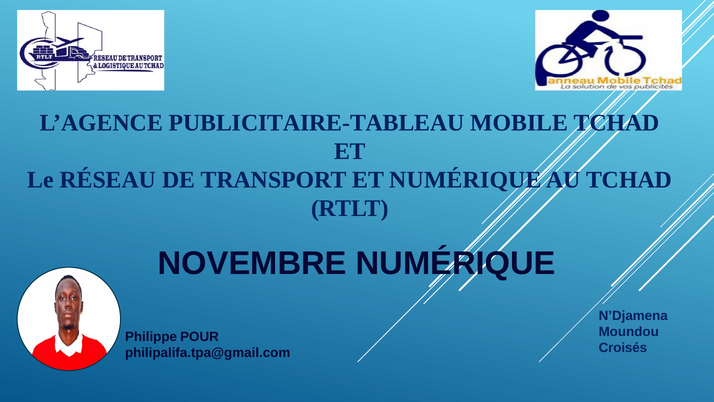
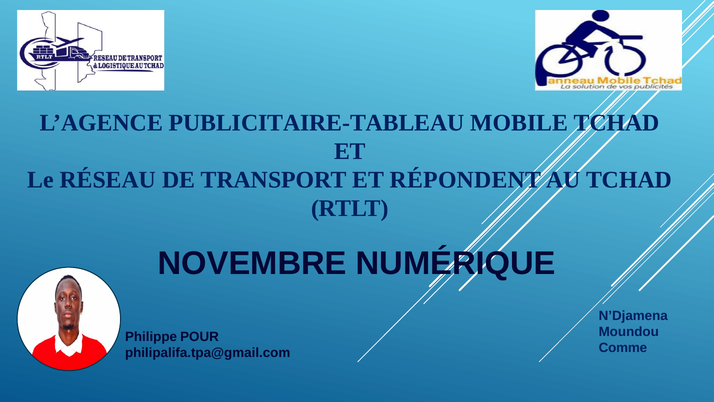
ET NUMÉRIQUE: NUMÉRIQUE -> RÉPONDENT (465, 180)
Croisés: Croisés -> Comme (623, 348)
